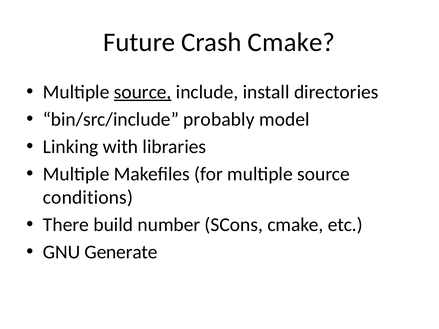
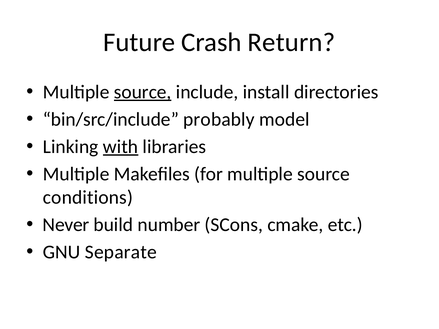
Crash Cmake: Cmake -> Return (291, 42)
with underline: none -> present (121, 147)
There: There -> Never (66, 225)
Generate: Generate -> Separate (121, 252)
